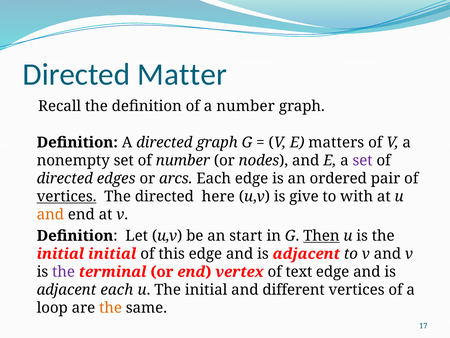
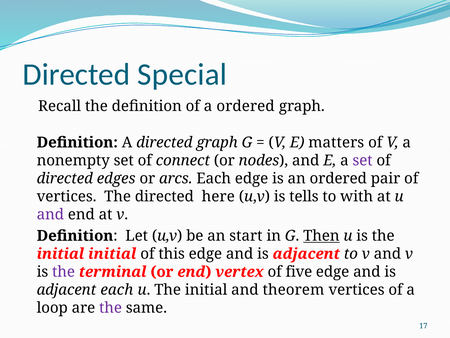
Matter: Matter -> Special (182, 74)
a number: number -> ordered (246, 106)
of number: number -> connect (183, 160)
vertices underline: present -> none (67, 196)
give: give -> tells (304, 196)
and colour: orange -> purple (50, 214)
text: text -> five (299, 271)
different: different -> theorem (293, 289)
the colour: orange -> purple (111, 307)
